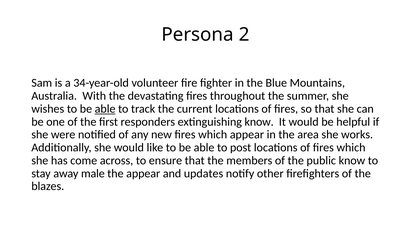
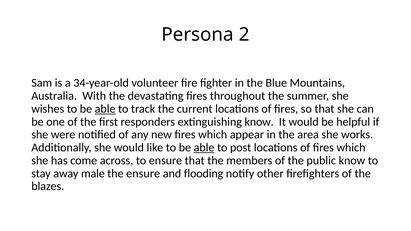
able underline: none -> present (204, 148)
the appear: appear -> ensure (143, 174)
updates: updates -> flooding (204, 174)
